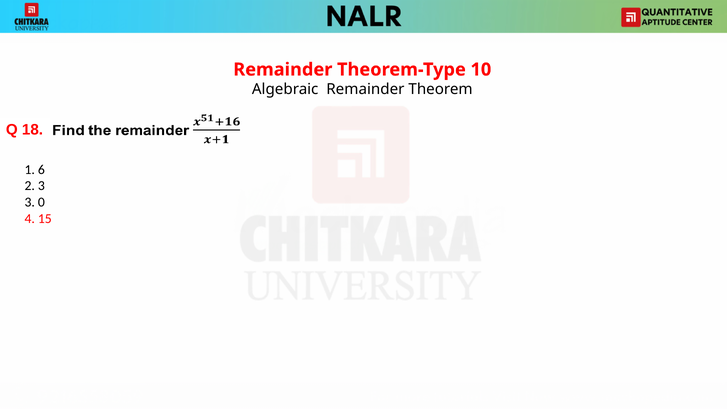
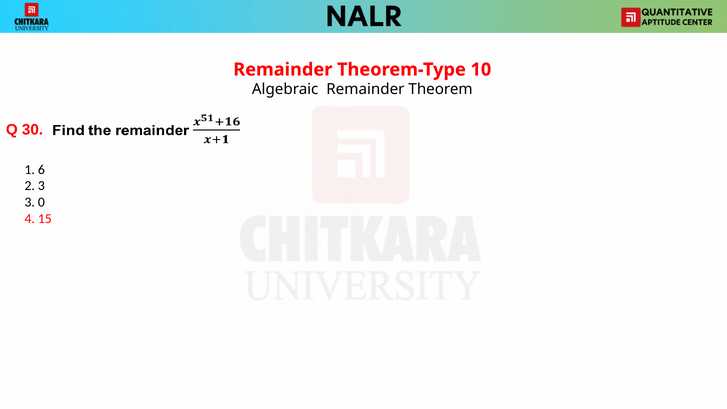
18: 18 -> 30 (32, 130)
